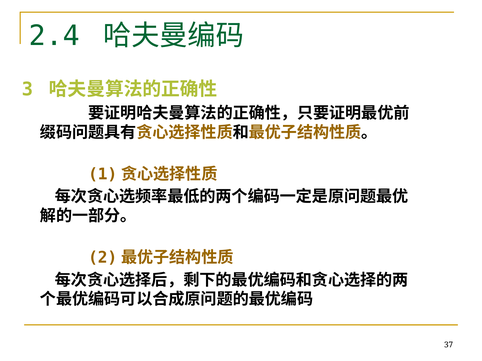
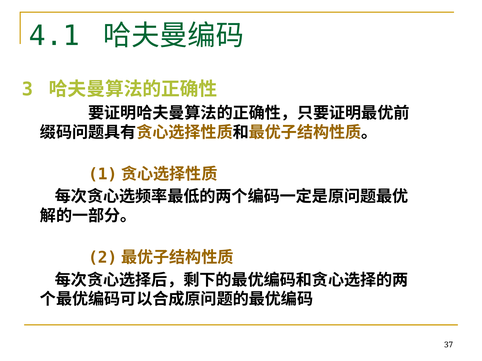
2.4: 2.4 -> 4.1 (54, 36)
